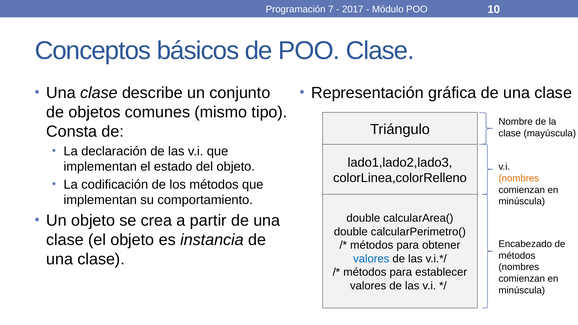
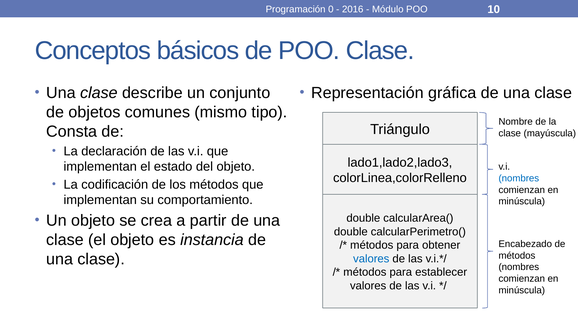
7: 7 -> 0 (331, 9)
2017: 2017 -> 2016 (353, 9)
nombres colour: orange -> blue (519, 178)
